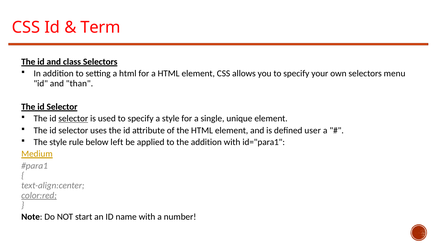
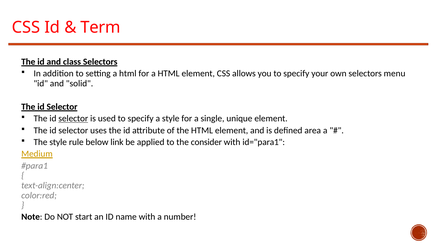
than: than -> solid (80, 83)
user: user -> area (313, 130)
left: left -> link (117, 142)
the addition: addition -> consider (206, 142)
color:red underline: present -> none (39, 195)
